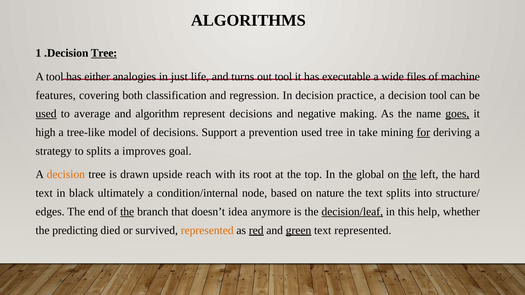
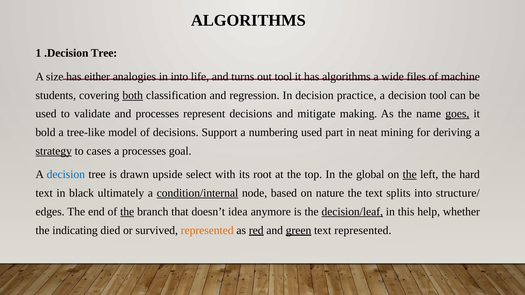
Tree underline: present -> none (104, 53)
A tool: tool -> size (55, 77)
in just: just -> into (179, 77)
has executable: executable -> algorithms (346, 77)
features: features -> students (56, 95)
both underline: none -> present (133, 95)
used underline: present -> none (46, 114)
average: average -> validate (92, 114)
and algorithm: algorithm -> processes (157, 114)
negative: negative -> mitigate (316, 114)
high: high -> bold (45, 133)
prevention: prevention -> numbering (273, 133)
used tree: tree -> part (334, 133)
take: take -> neat (368, 133)
for underline: present -> none (423, 133)
strategy underline: none -> present (54, 151)
to splits: splits -> cases (99, 151)
a improves: improves -> processes (144, 151)
decision colour: orange -> blue (66, 175)
reach: reach -> select (199, 175)
condition/internal underline: none -> present (197, 193)
predicting: predicting -> indicating (75, 230)
